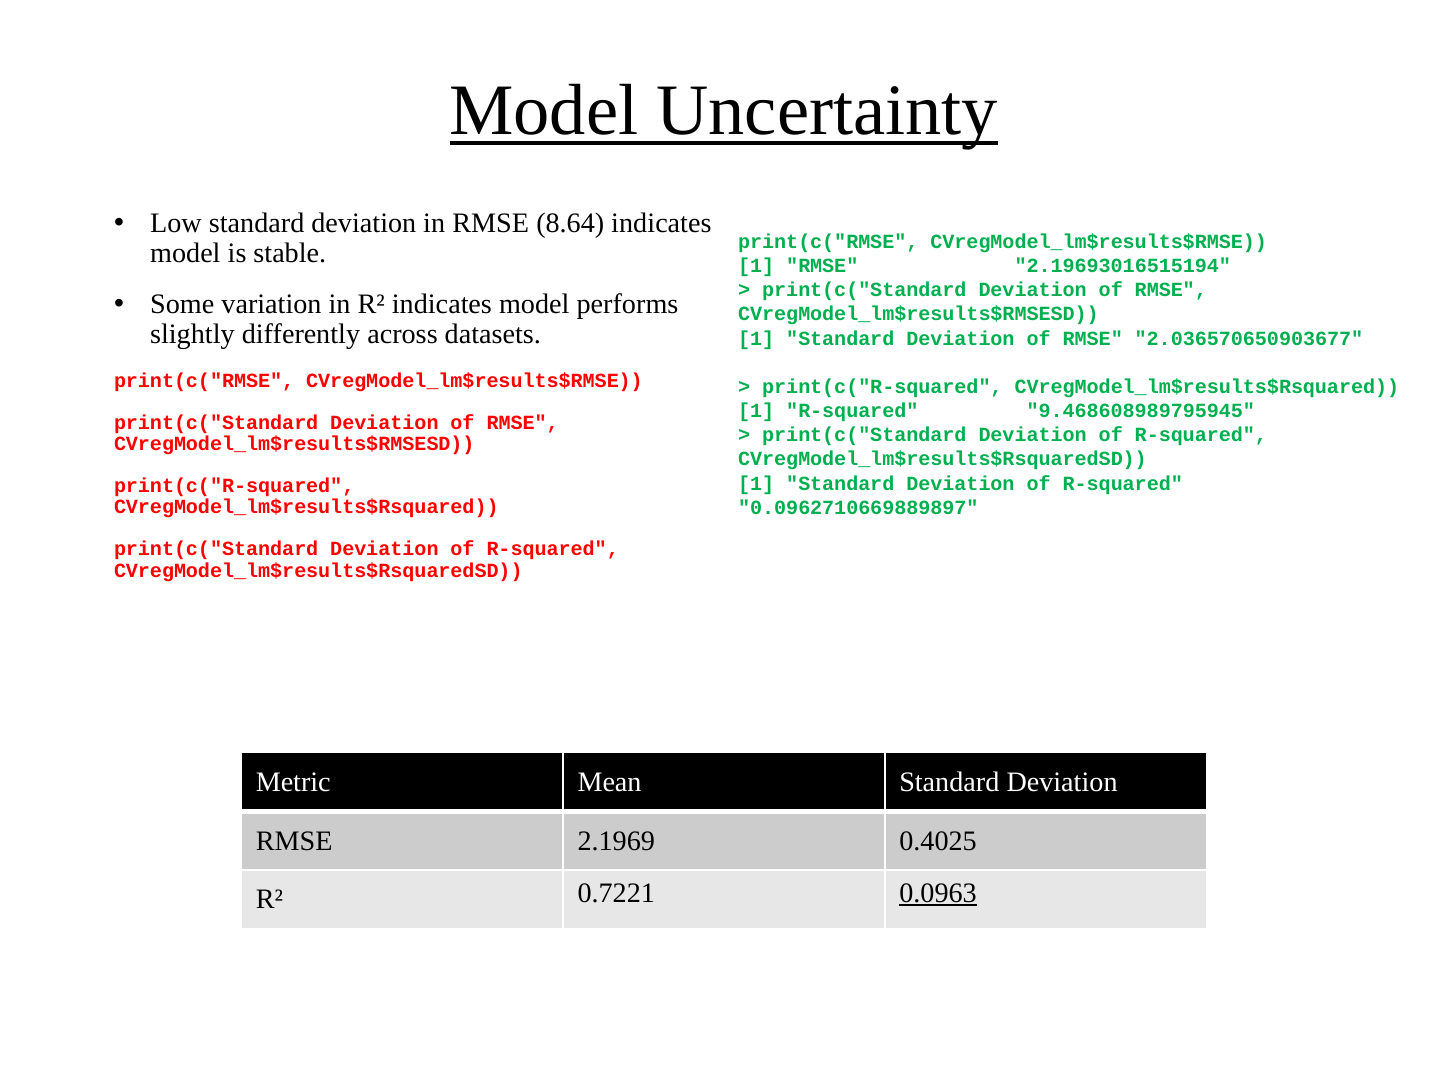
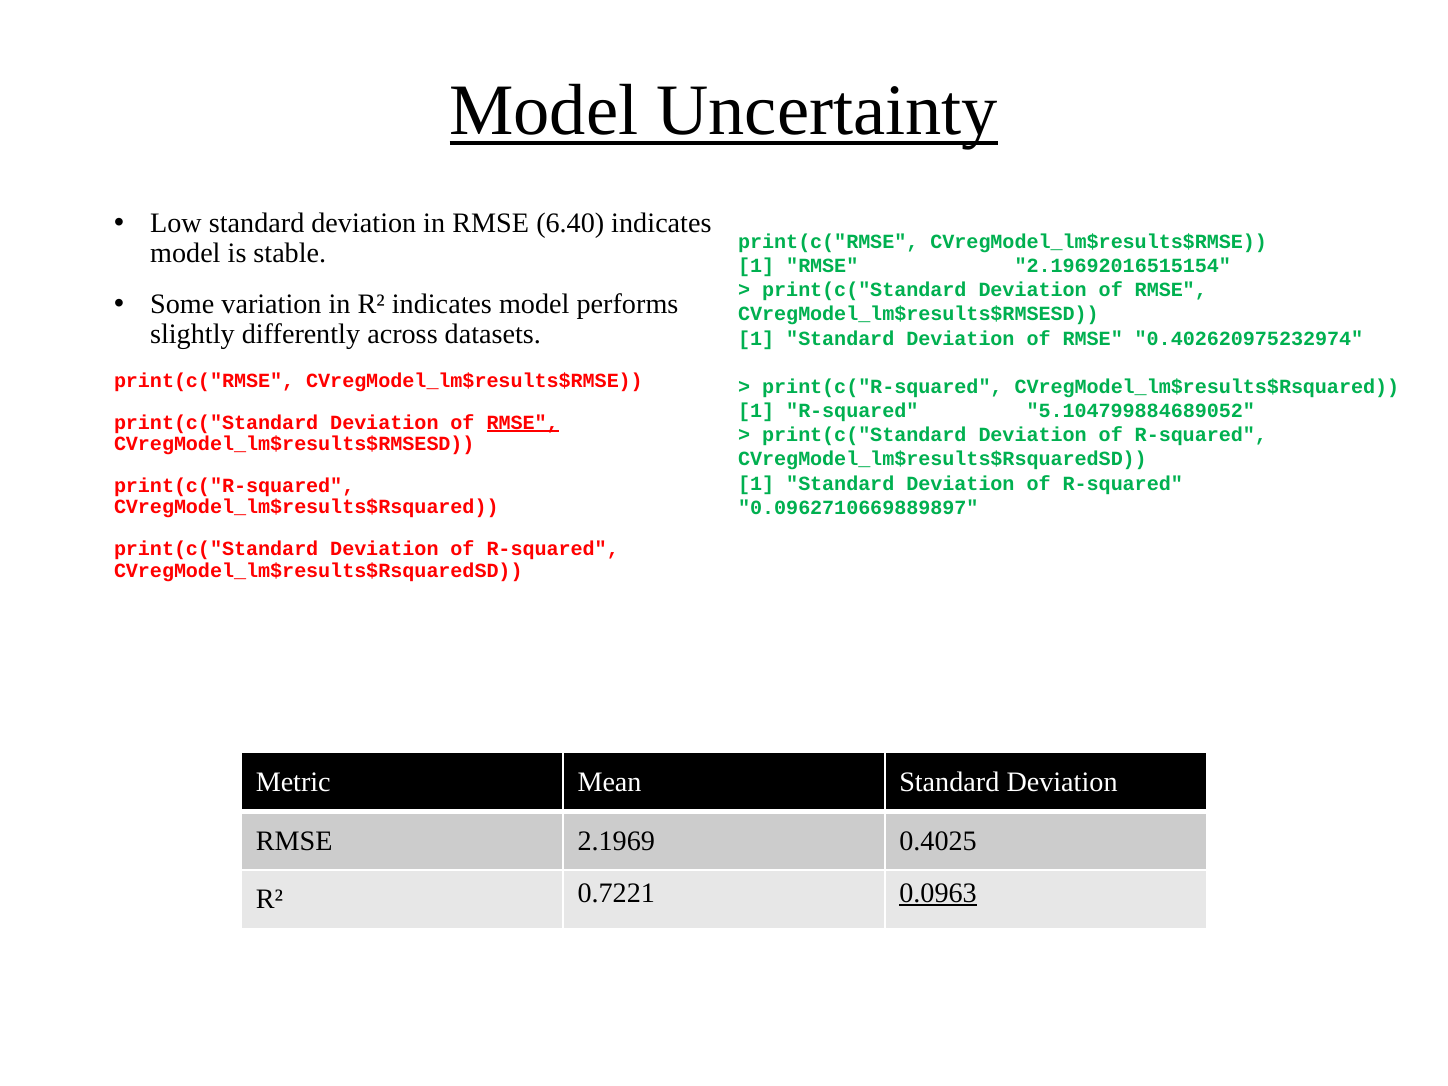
8.64: 8.64 -> 6.40 (570, 223)
2.19693016515194: 2.19693016515194 -> 2.19692016515154 (1123, 266)
2.036570650903677: 2.036570650903677 -> 0.402620975232974 (1249, 338)
9.468608989795945: 9.468608989795945 -> 5.104799884689052 (1141, 411)
RMSE underline: none -> present (523, 422)
